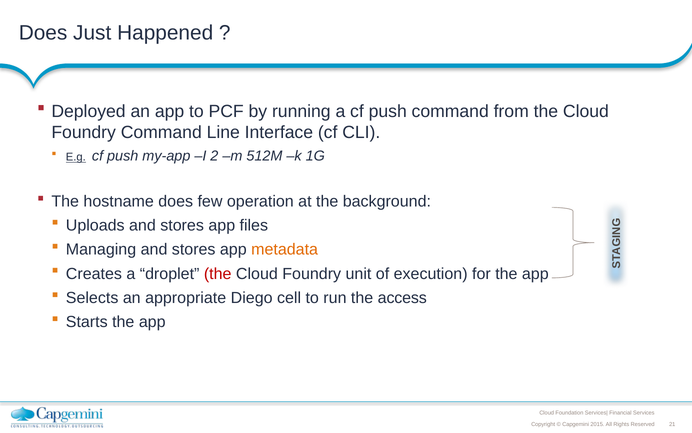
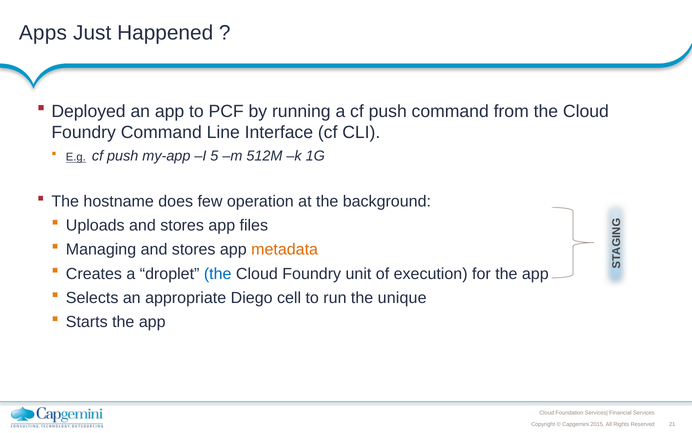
Does: Does -> Apps (43, 33)
2: 2 -> 5 (214, 156)
the colour: red -> blue (218, 273)
access: access -> unique (402, 297)
